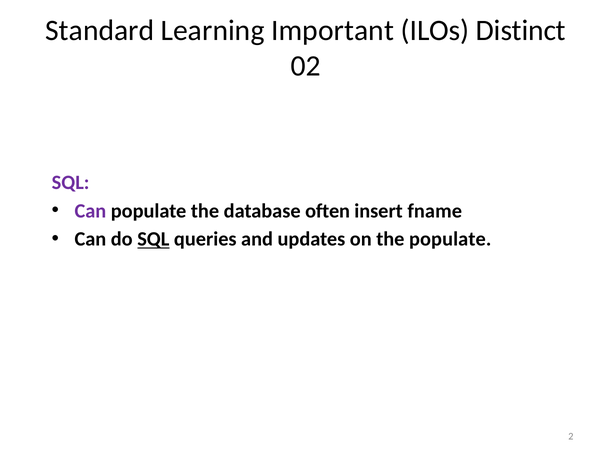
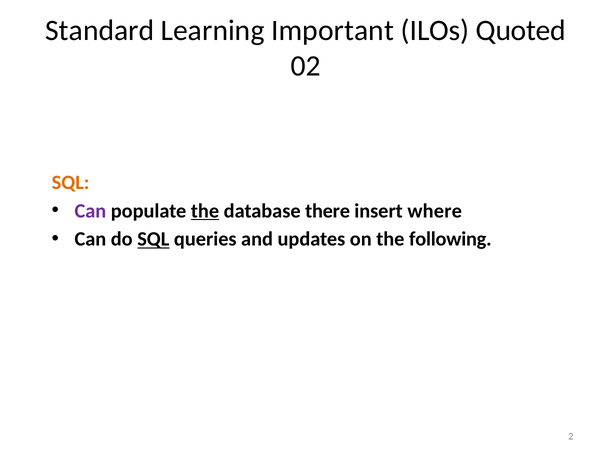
Distinct: Distinct -> Quoted (521, 31)
SQL colour: purple -> orange (71, 183)
the underline: none -> present (205, 211)
often: often -> there (328, 211)
fname: fname -> where (435, 211)
the populate: populate -> following (450, 240)
